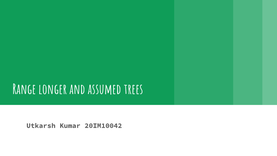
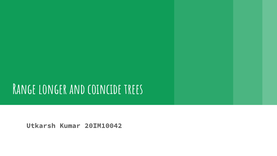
assumed: assumed -> coincide (105, 89)
